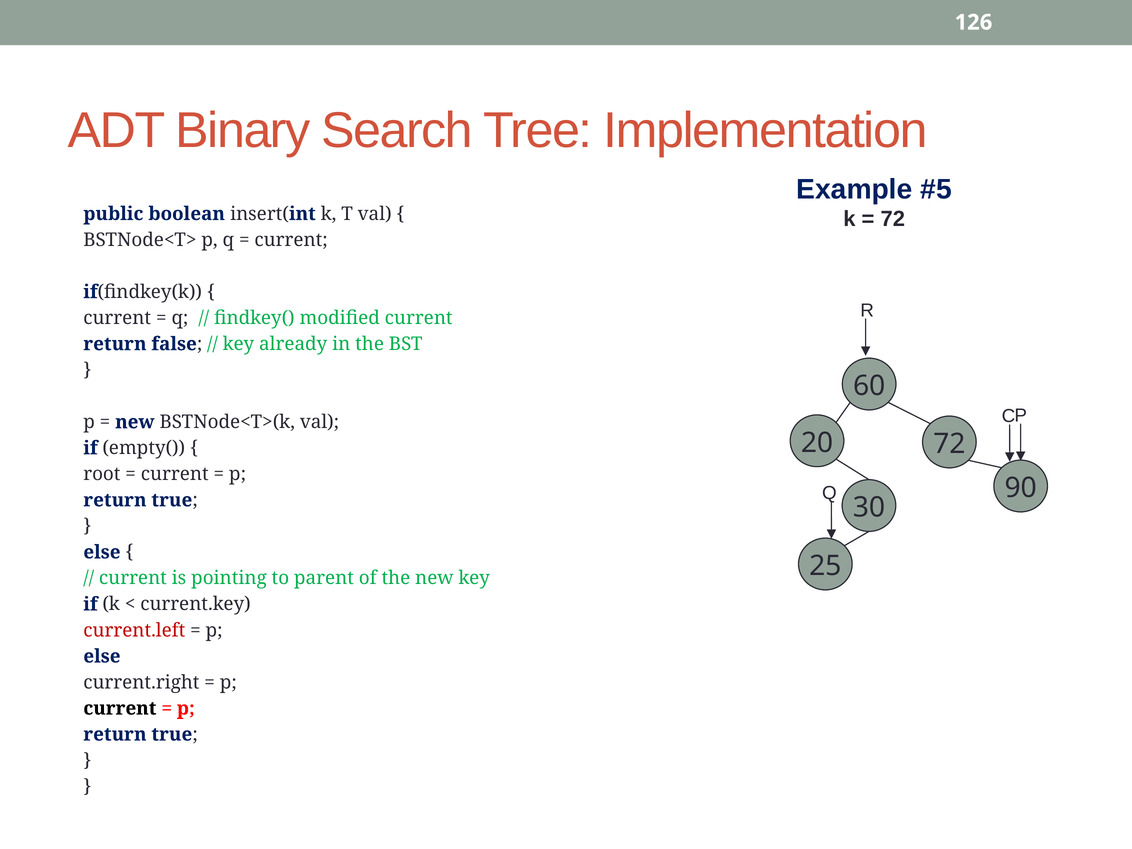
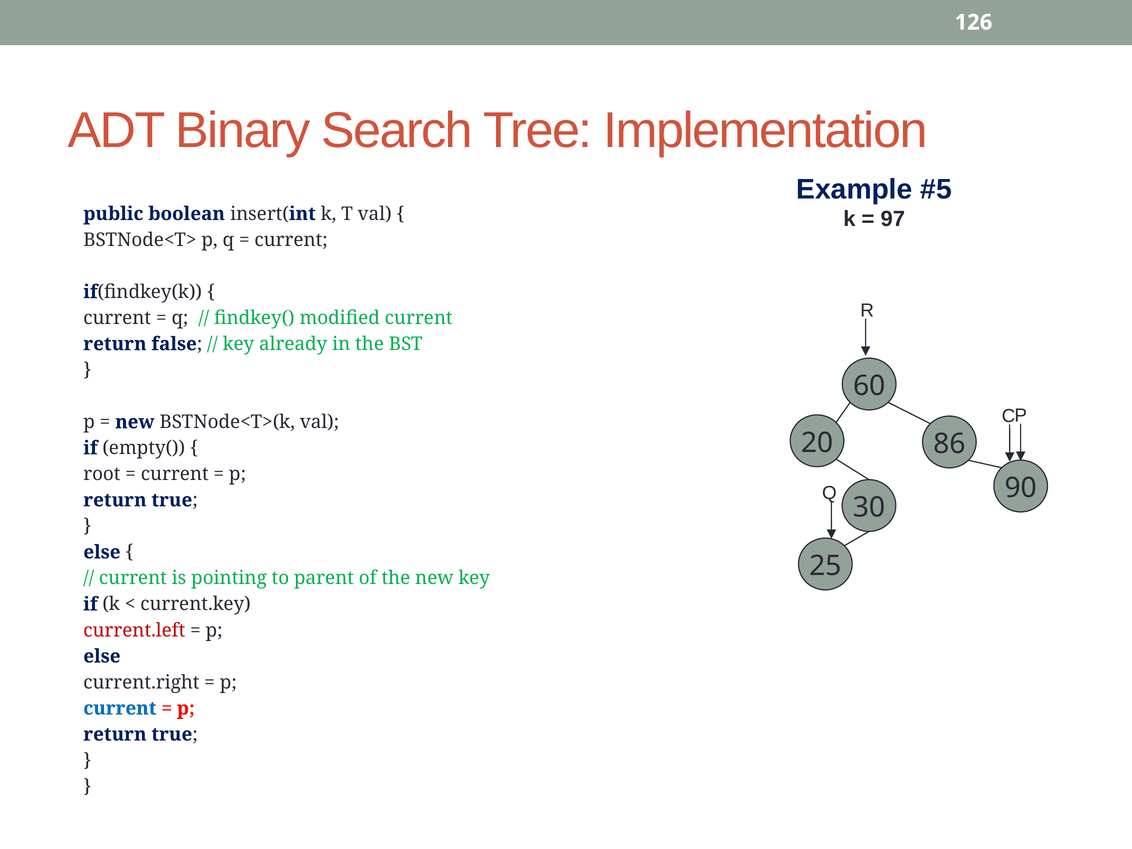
72: 72 -> 97 (893, 219)
20 72: 72 -> 86 (949, 444)
current colour: black -> blue (120, 708)
